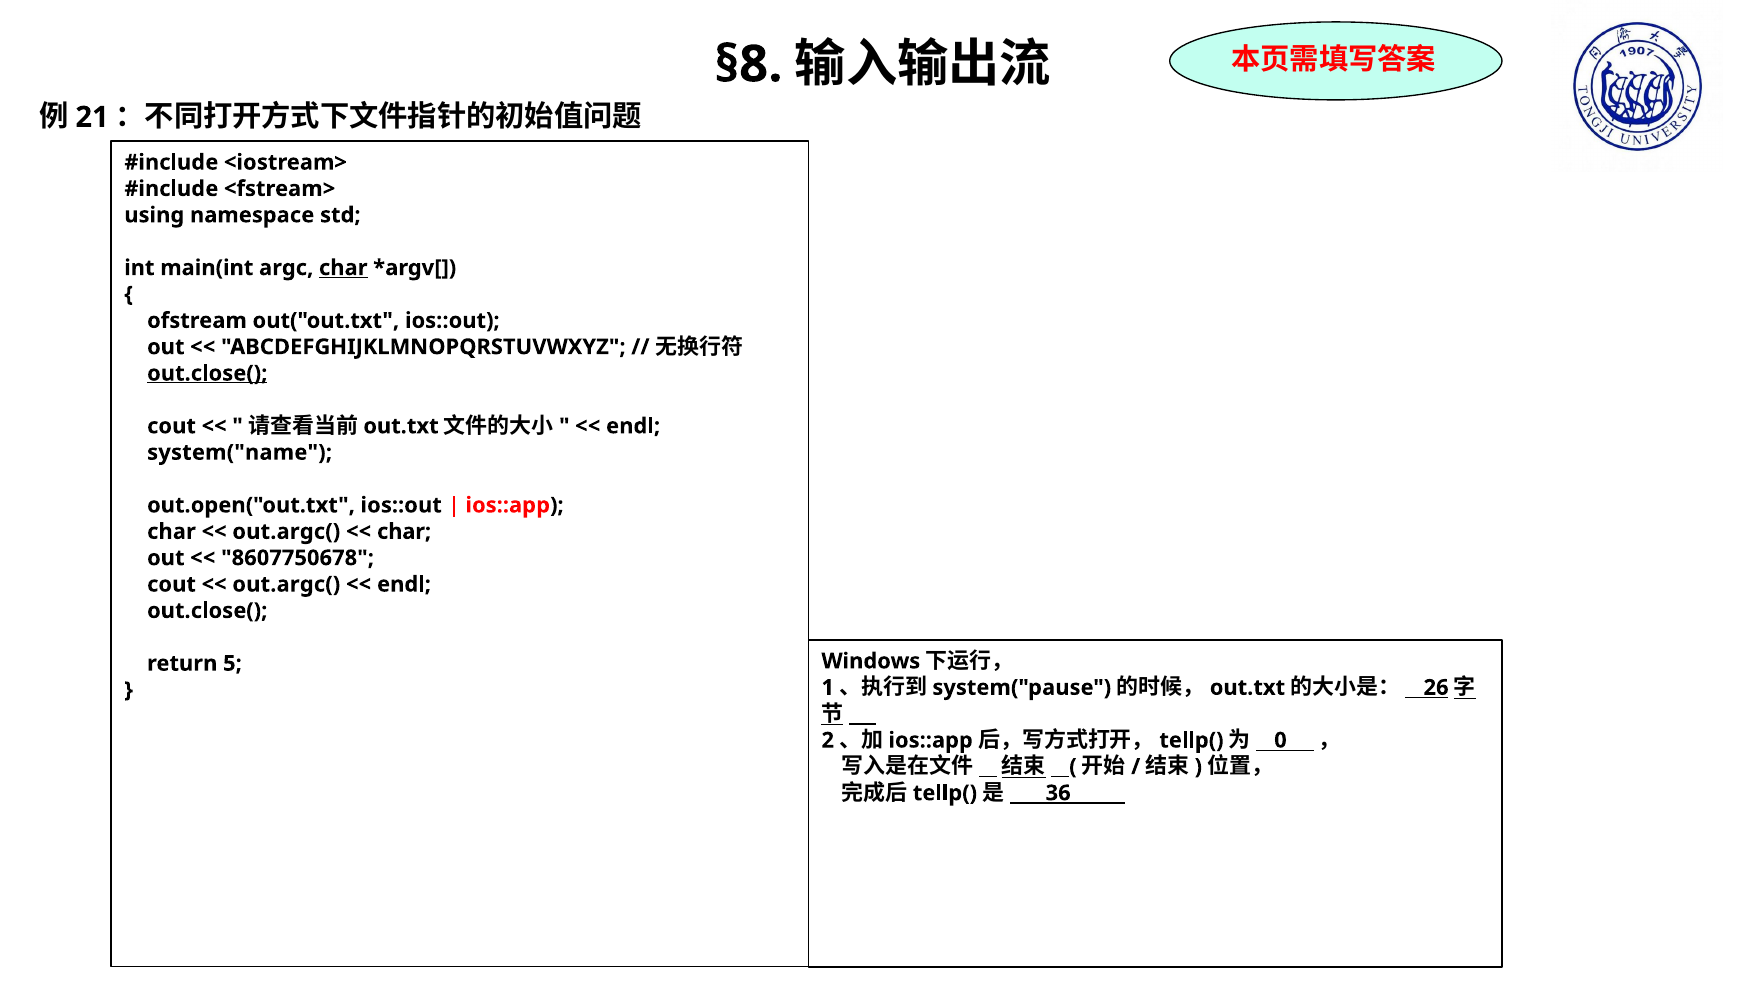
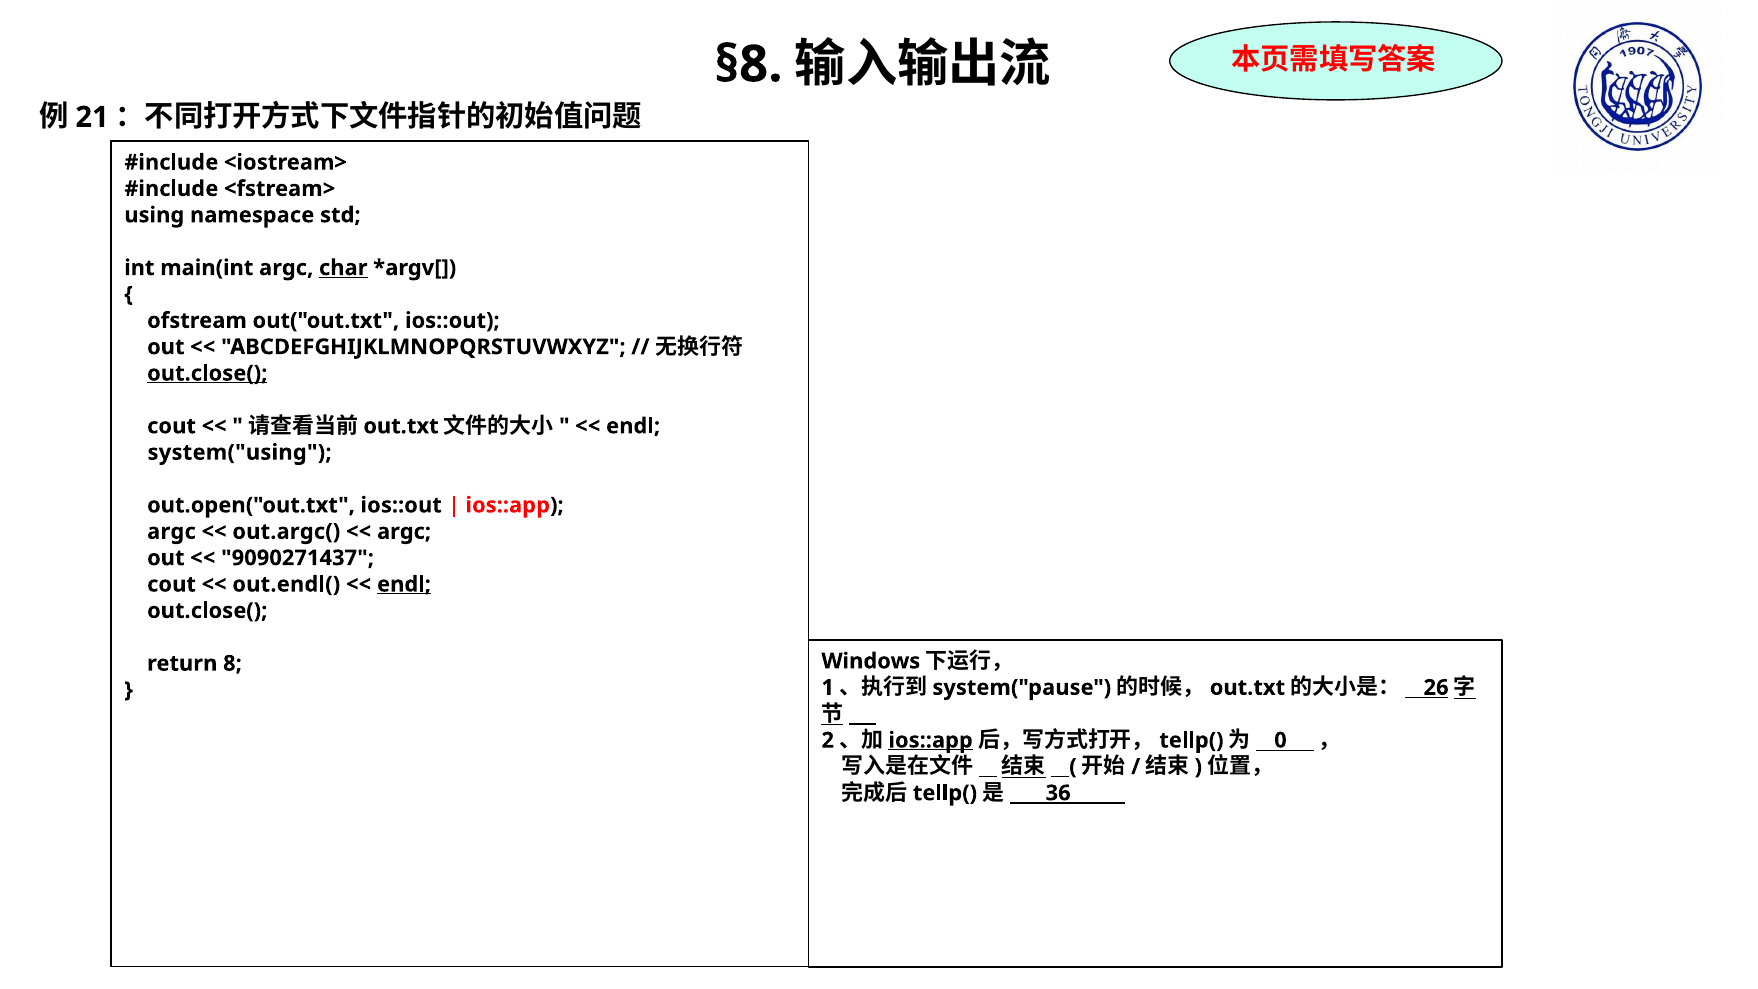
system("name: system("name -> system("using (240, 452)
char: char -> argc (171, 532)
char: char -> argc (404, 532)
8607750678: 8607750678 -> 9090271437 (298, 558)
out.argc(: out.argc( -> out.endl( (286, 584)
endl underline: none -> present (404, 584)
5: 5 -> 8 (232, 663)
ios::app underline: none -> present (931, 740)
